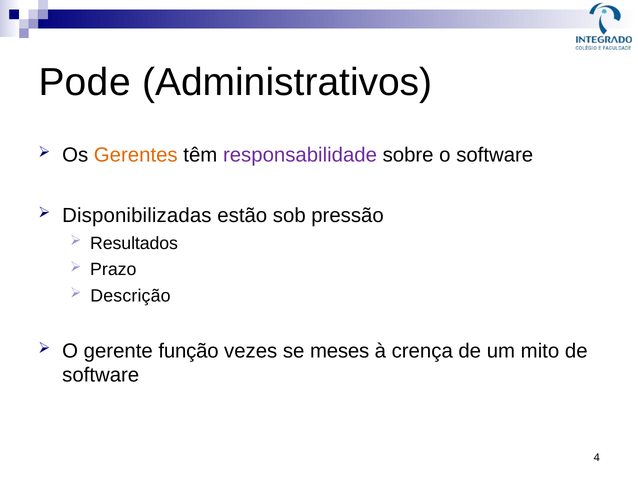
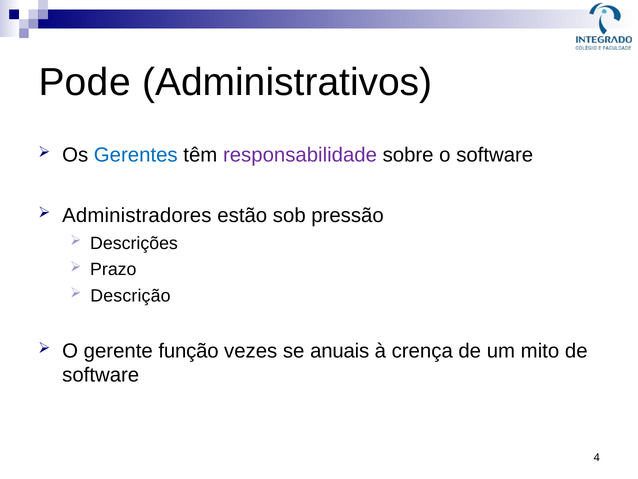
Gerentes colour: orange -> blue (136, 155)
Disponibilizadas: Disponibilizadas -> Administradores (137, 215)
Resultados: Resultados -> Descrições (134, 243)
meses: meses -> anuais (340, 350)
